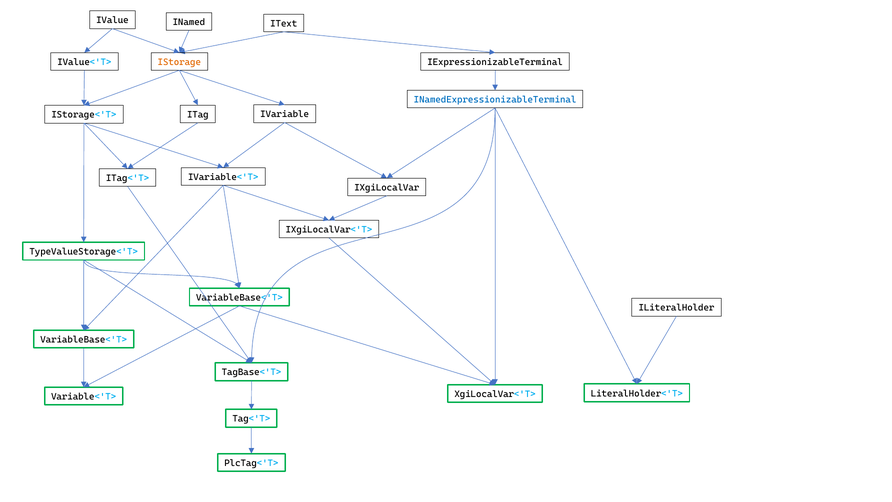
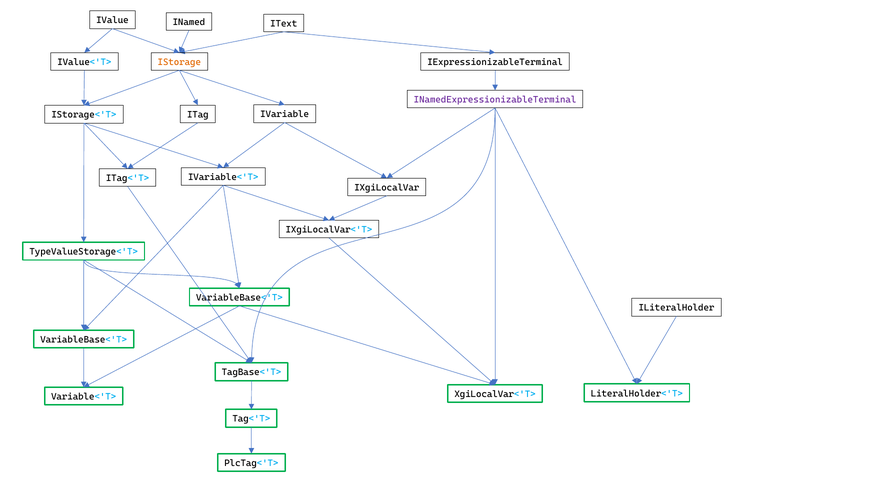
INamedExpressionizableTerminal colour: blue -> purple (495, 100)
